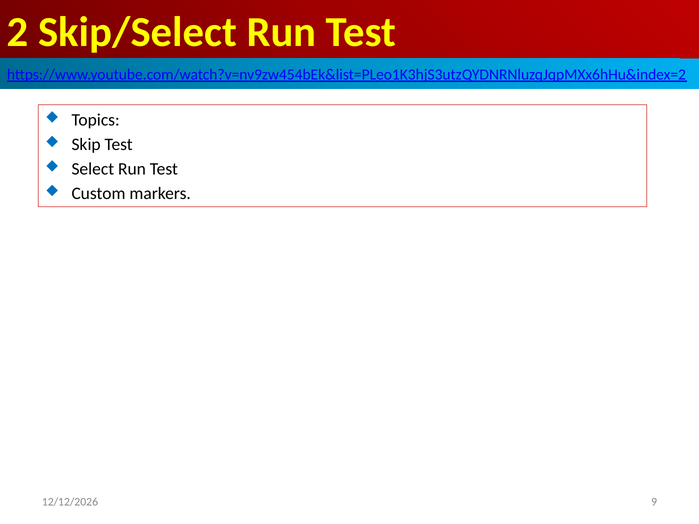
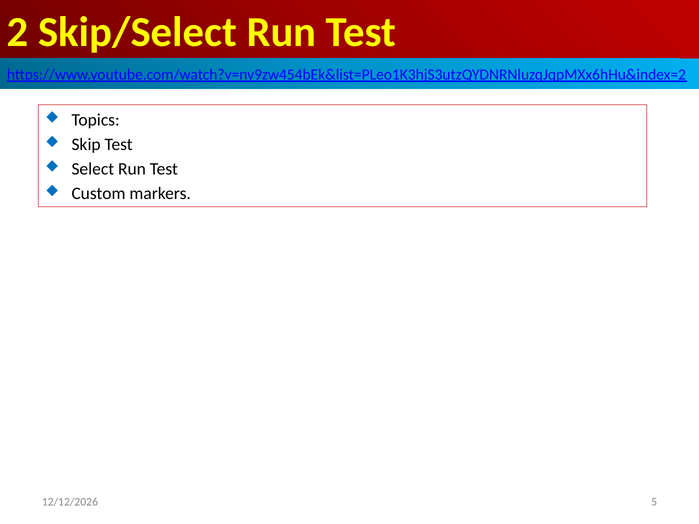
9: 9 -> 5 (654, 502)
